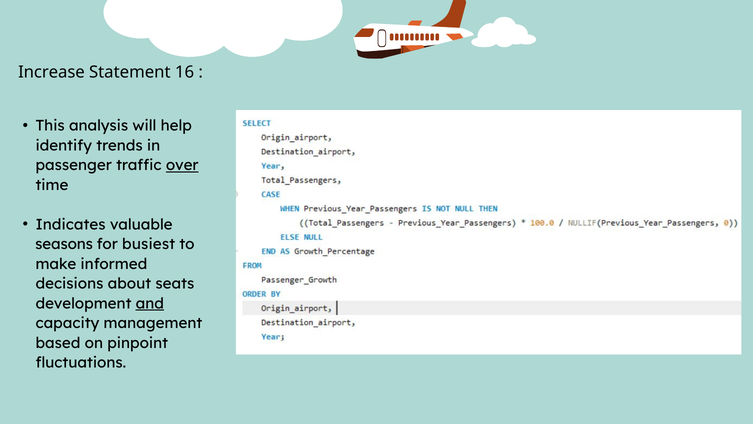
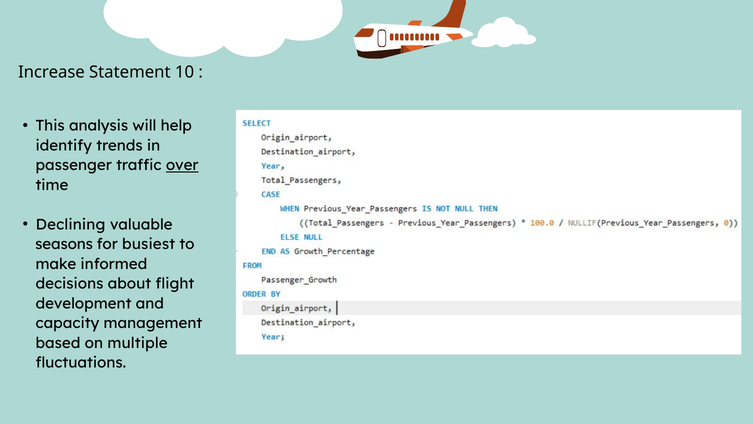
16: 16 -> 10 (185, 72)
Indicates: Indicates -> Declining (71, 224)
seats: seats -> flight (175, 284)
and underline: present -> none (150, 303)
pinpoint: pinpoint -> multiple (138, 343)
